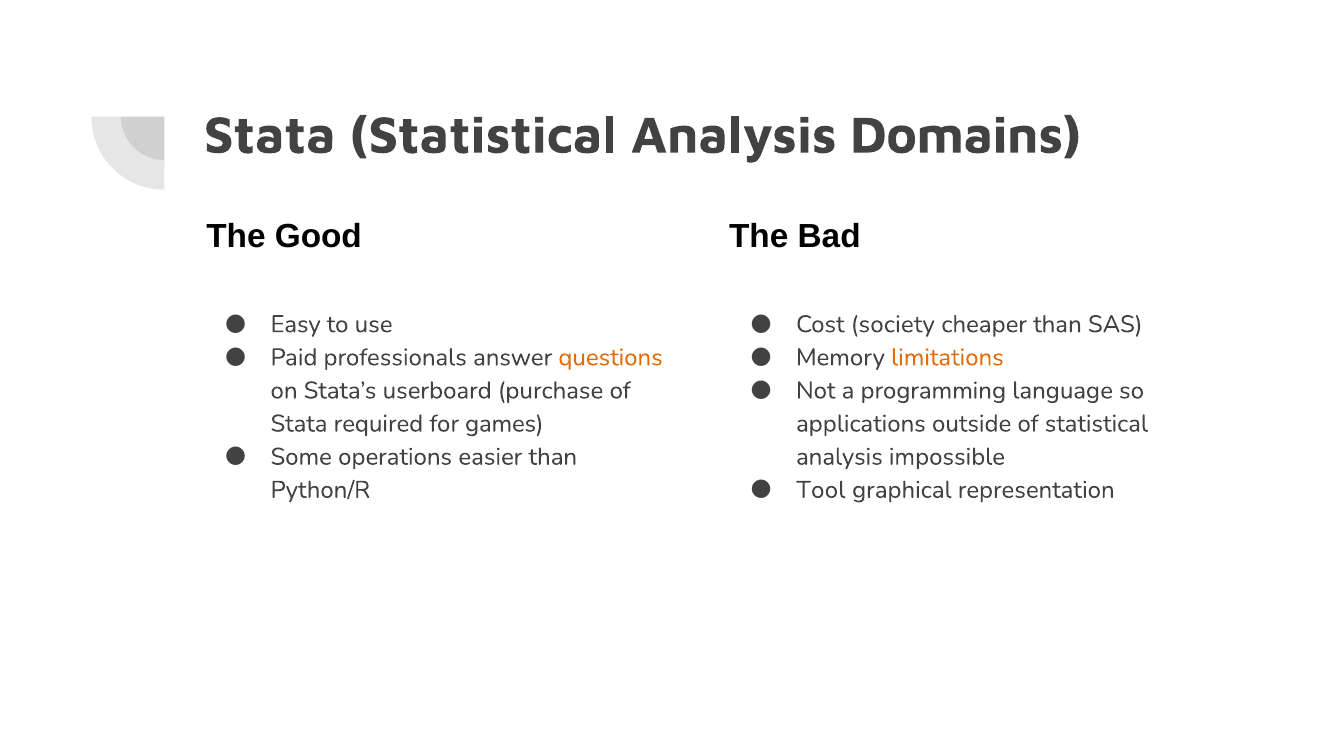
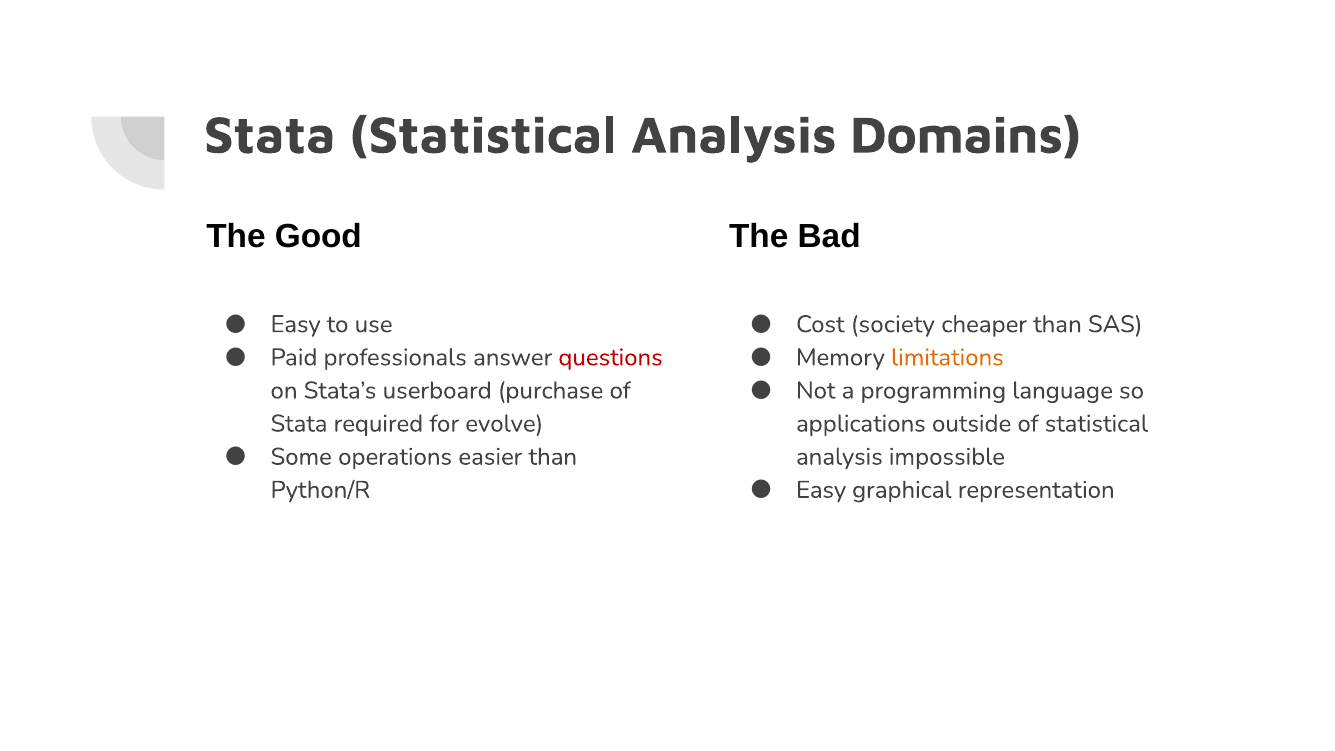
questions colour: orange -> red (611, 357)
games: games -> evolve (504, 424)
Tool: Tool -> Easy (821, 490)
